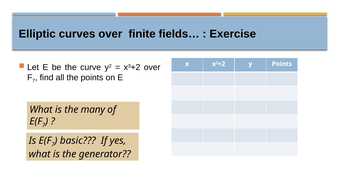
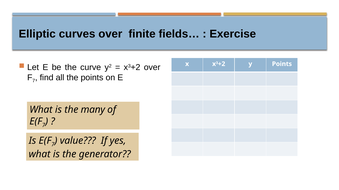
basic: basic -> value (78, 141)
